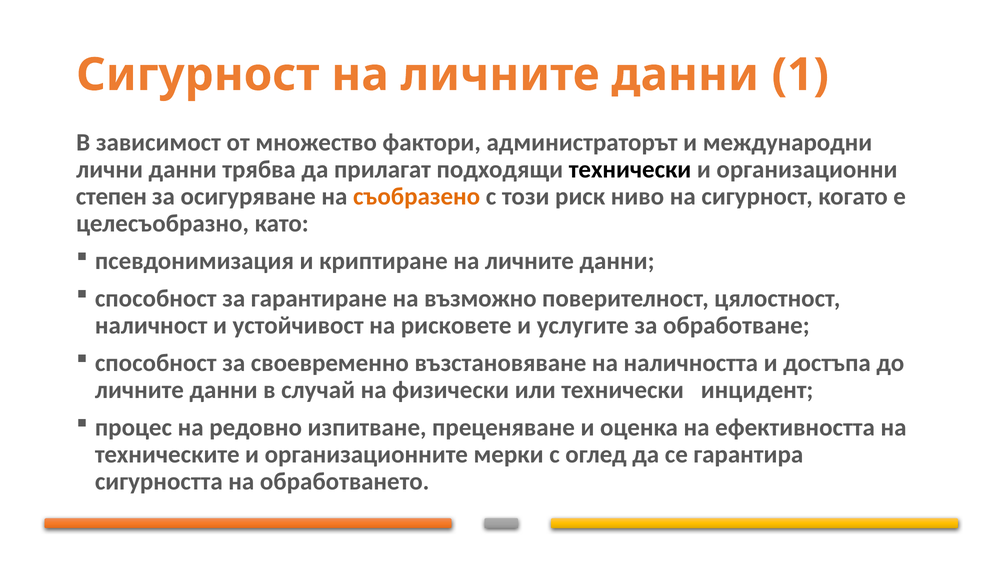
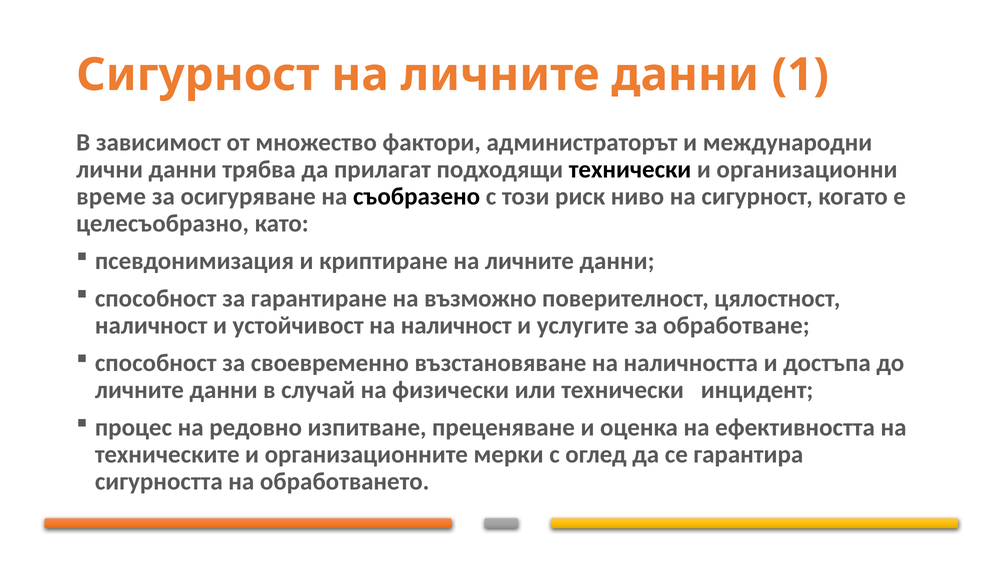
степен: степен -> време (111, 196)
съобразено colour: orange -> black (417, 196)
на рисковете: рисковете -> наличност (456, 325)
